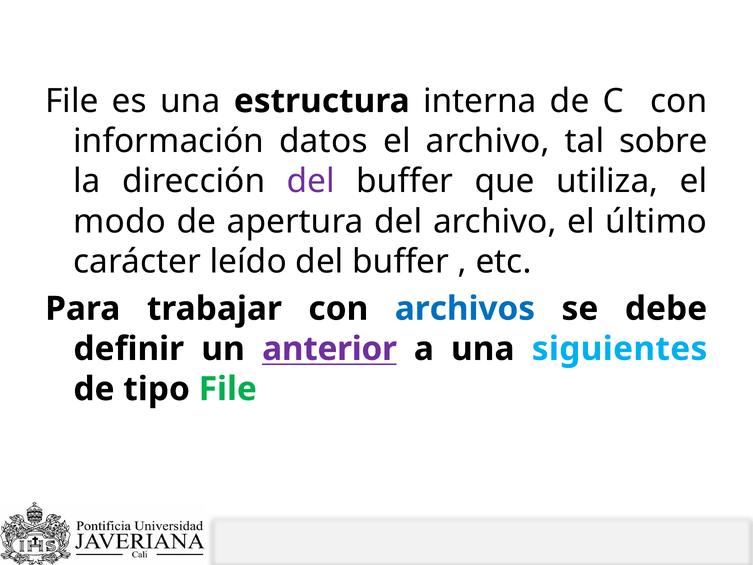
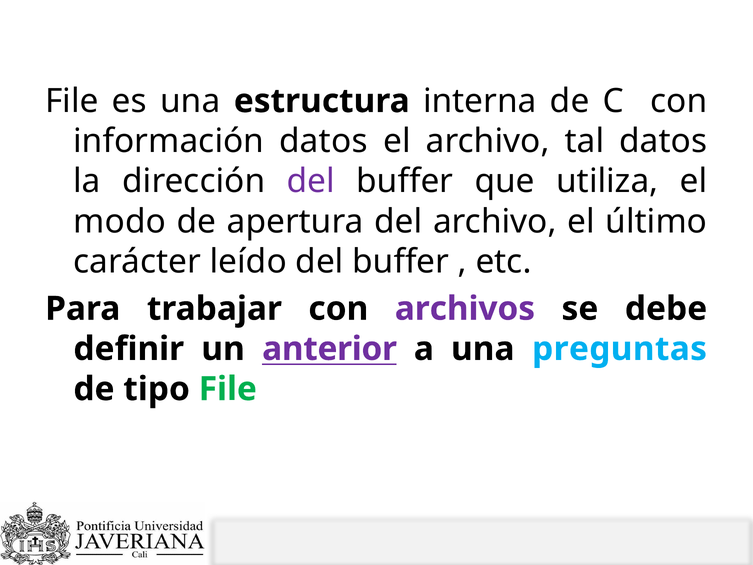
tal sobre: sobre -> datos (663, 141)
archivos colour: blue -> purple (465, 309)
siguientes: siguientes -> preguntas (620, 349)
